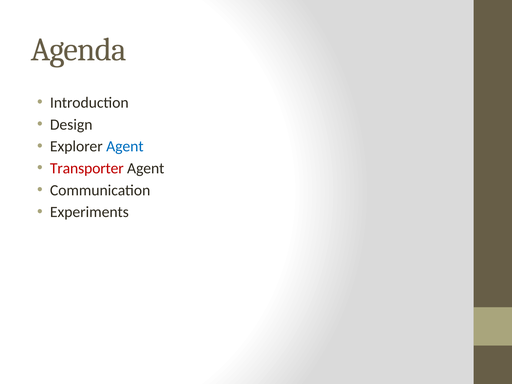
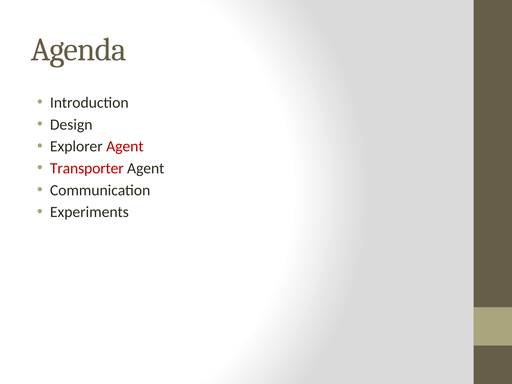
Agent colour: blue -> red (125, 146)
